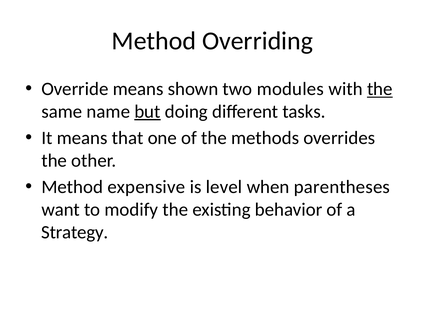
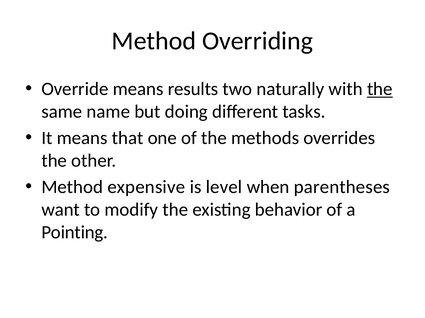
shown: shown -> results (193, 89)
modules: modules -> naturally (290, 89)
but underline: present -> none (147, 112)
Strategy: Strategy -> Pointing (75, 233)
